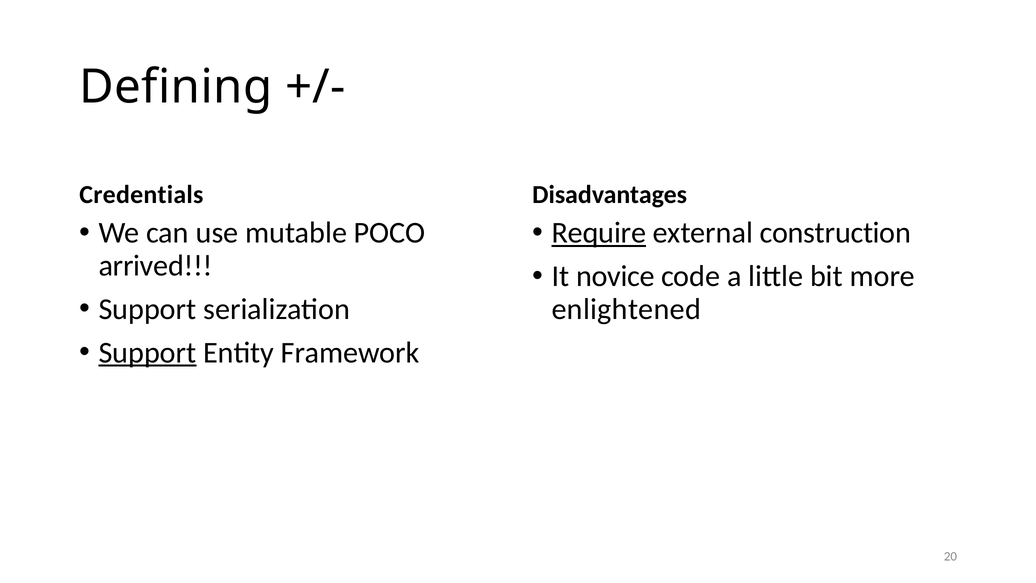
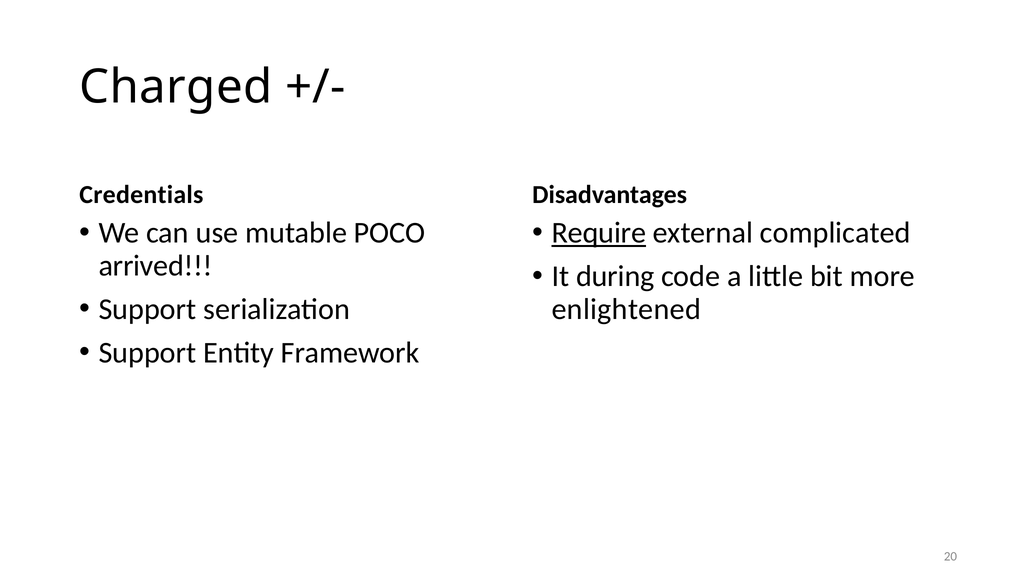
Defining: Defining -> Charged (176, 87)
construction: construction -> complicated (835, 233)
novice: novice -> during (615, 276)
Support underline: present -> none (147, 352)
